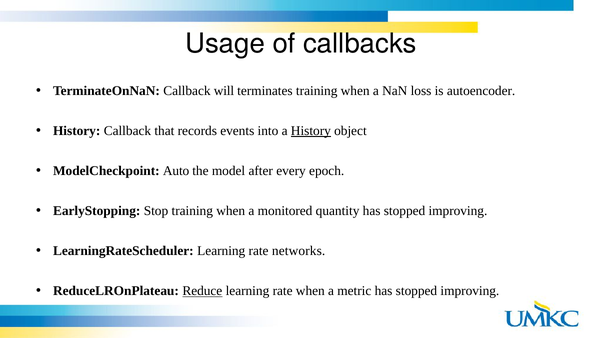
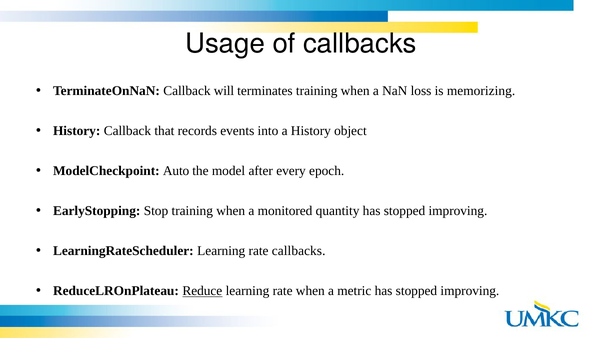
autoencoder: autoencoder -> memorizing (481, 91)
History underline: present -> none (311, 131)
rate networks: networks -> callbacks (299, 251)
